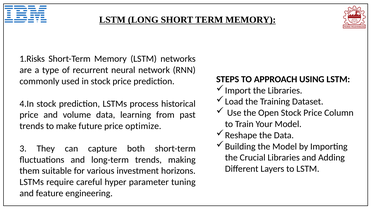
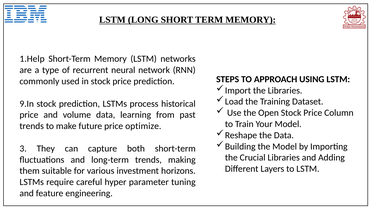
1.Risks: 1.Risks -> 1.Help (32, 59)
4.In: 4.In -> 9.In (27, 104)
